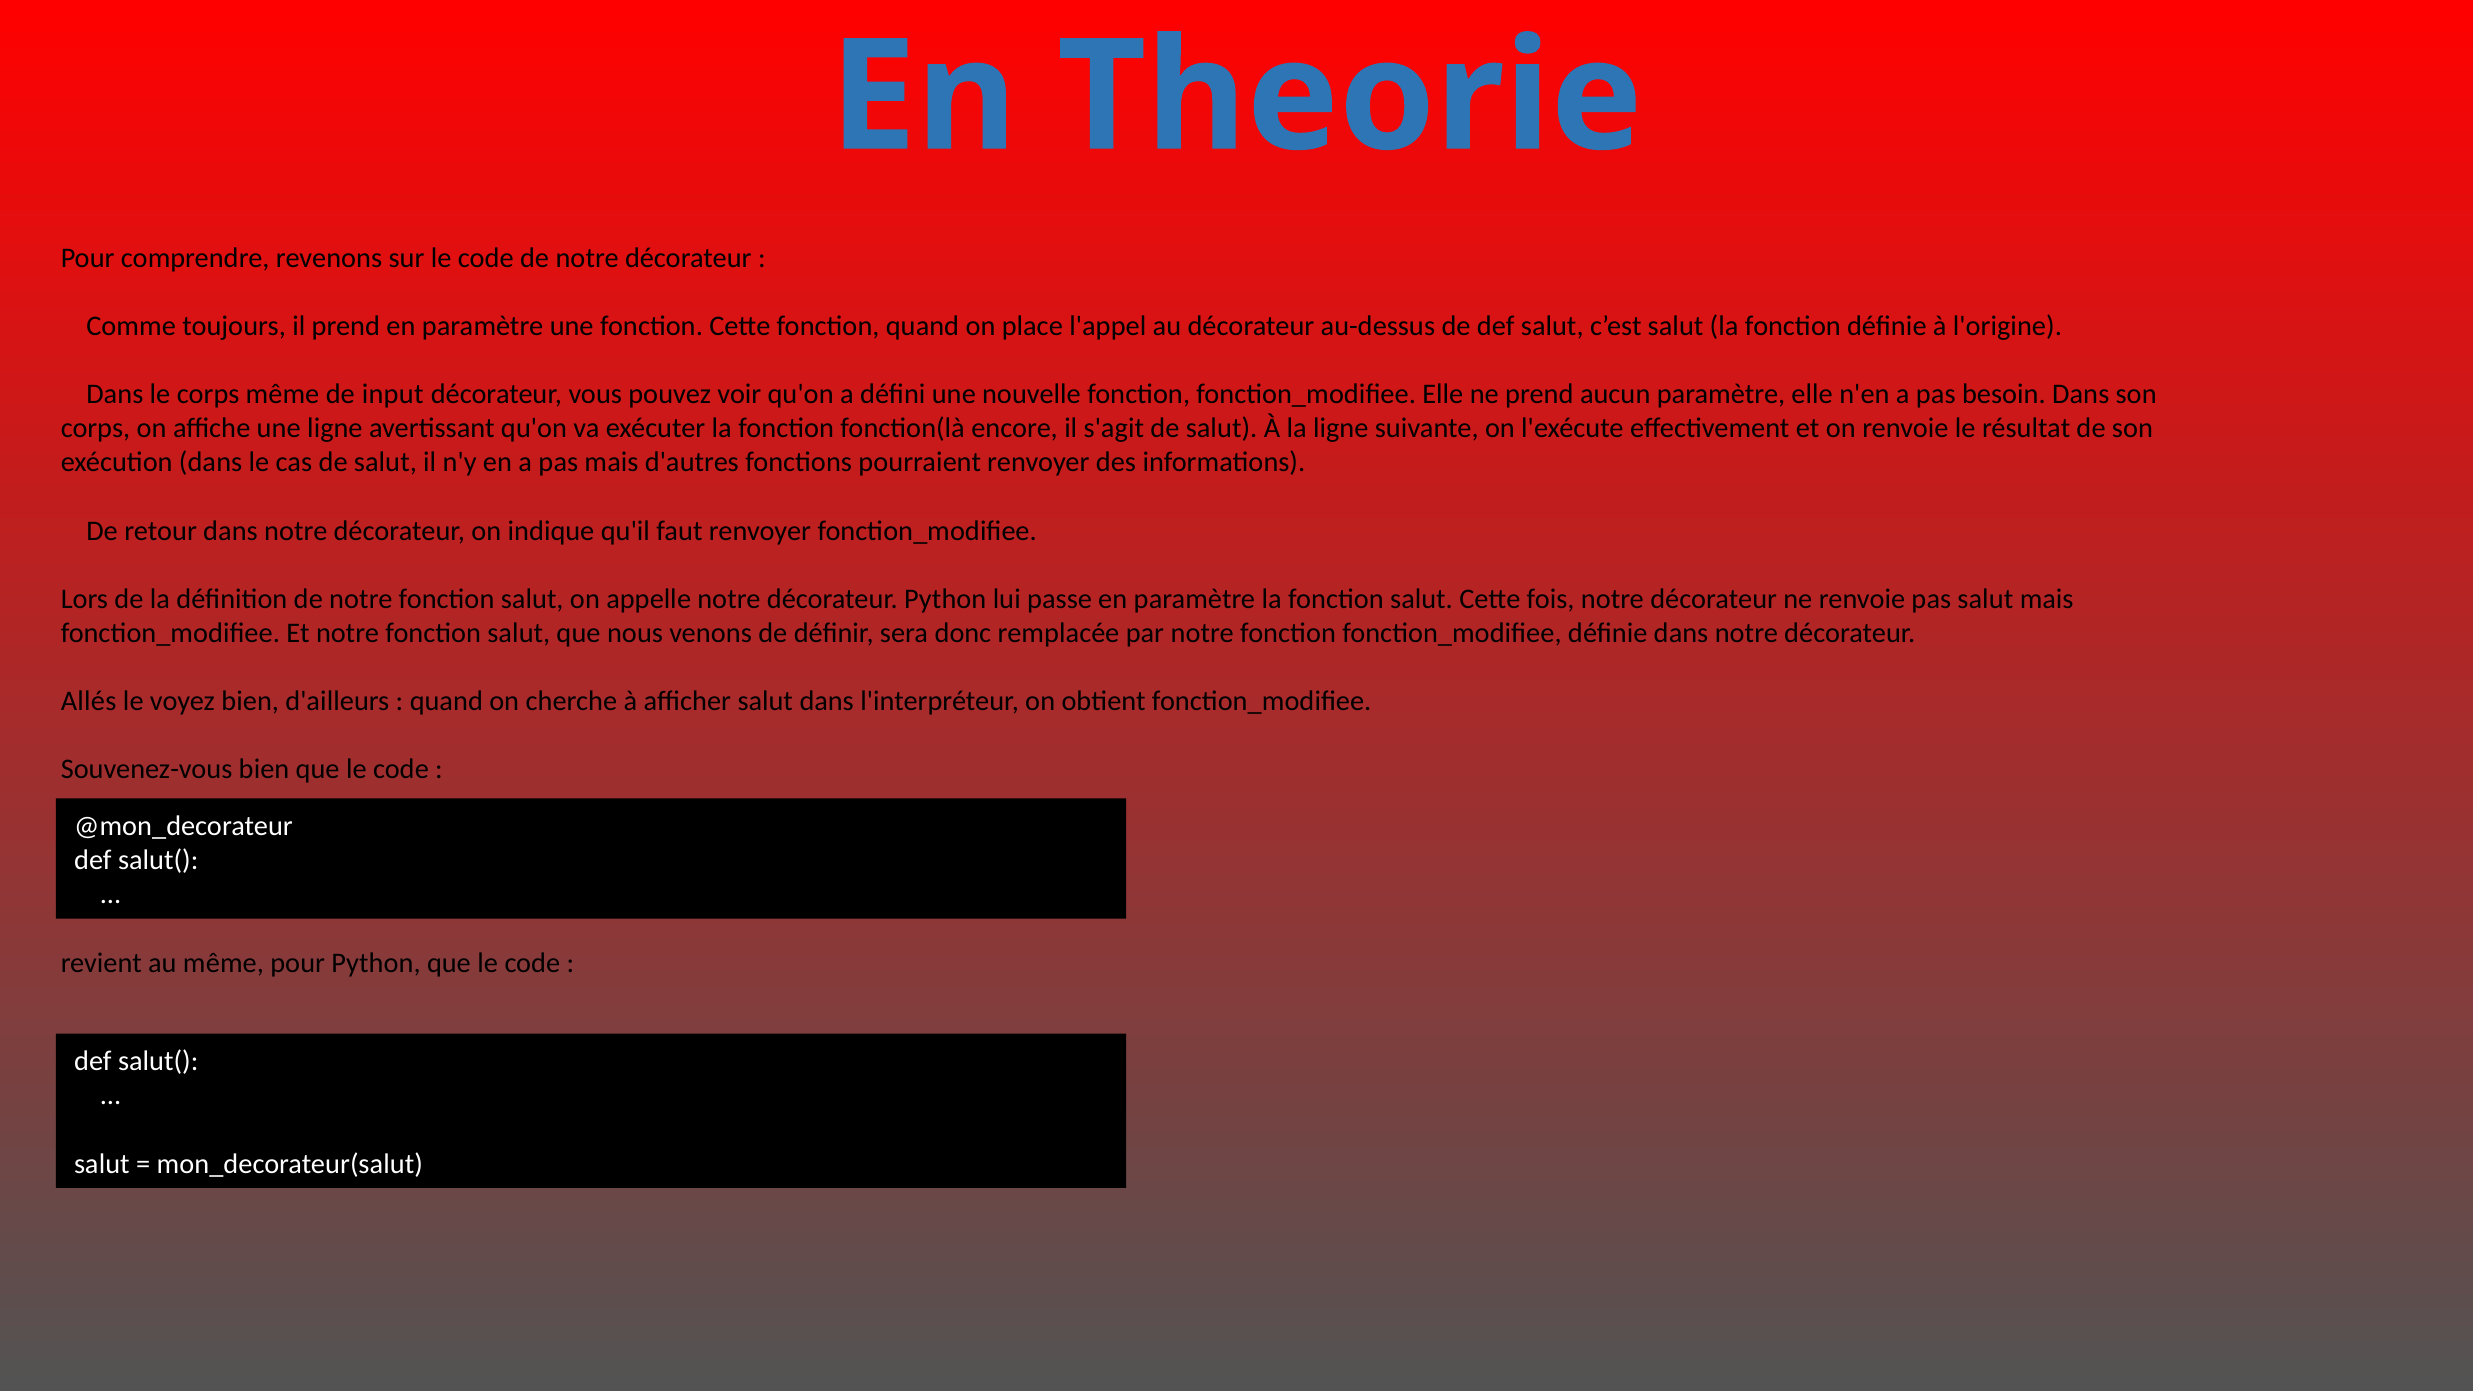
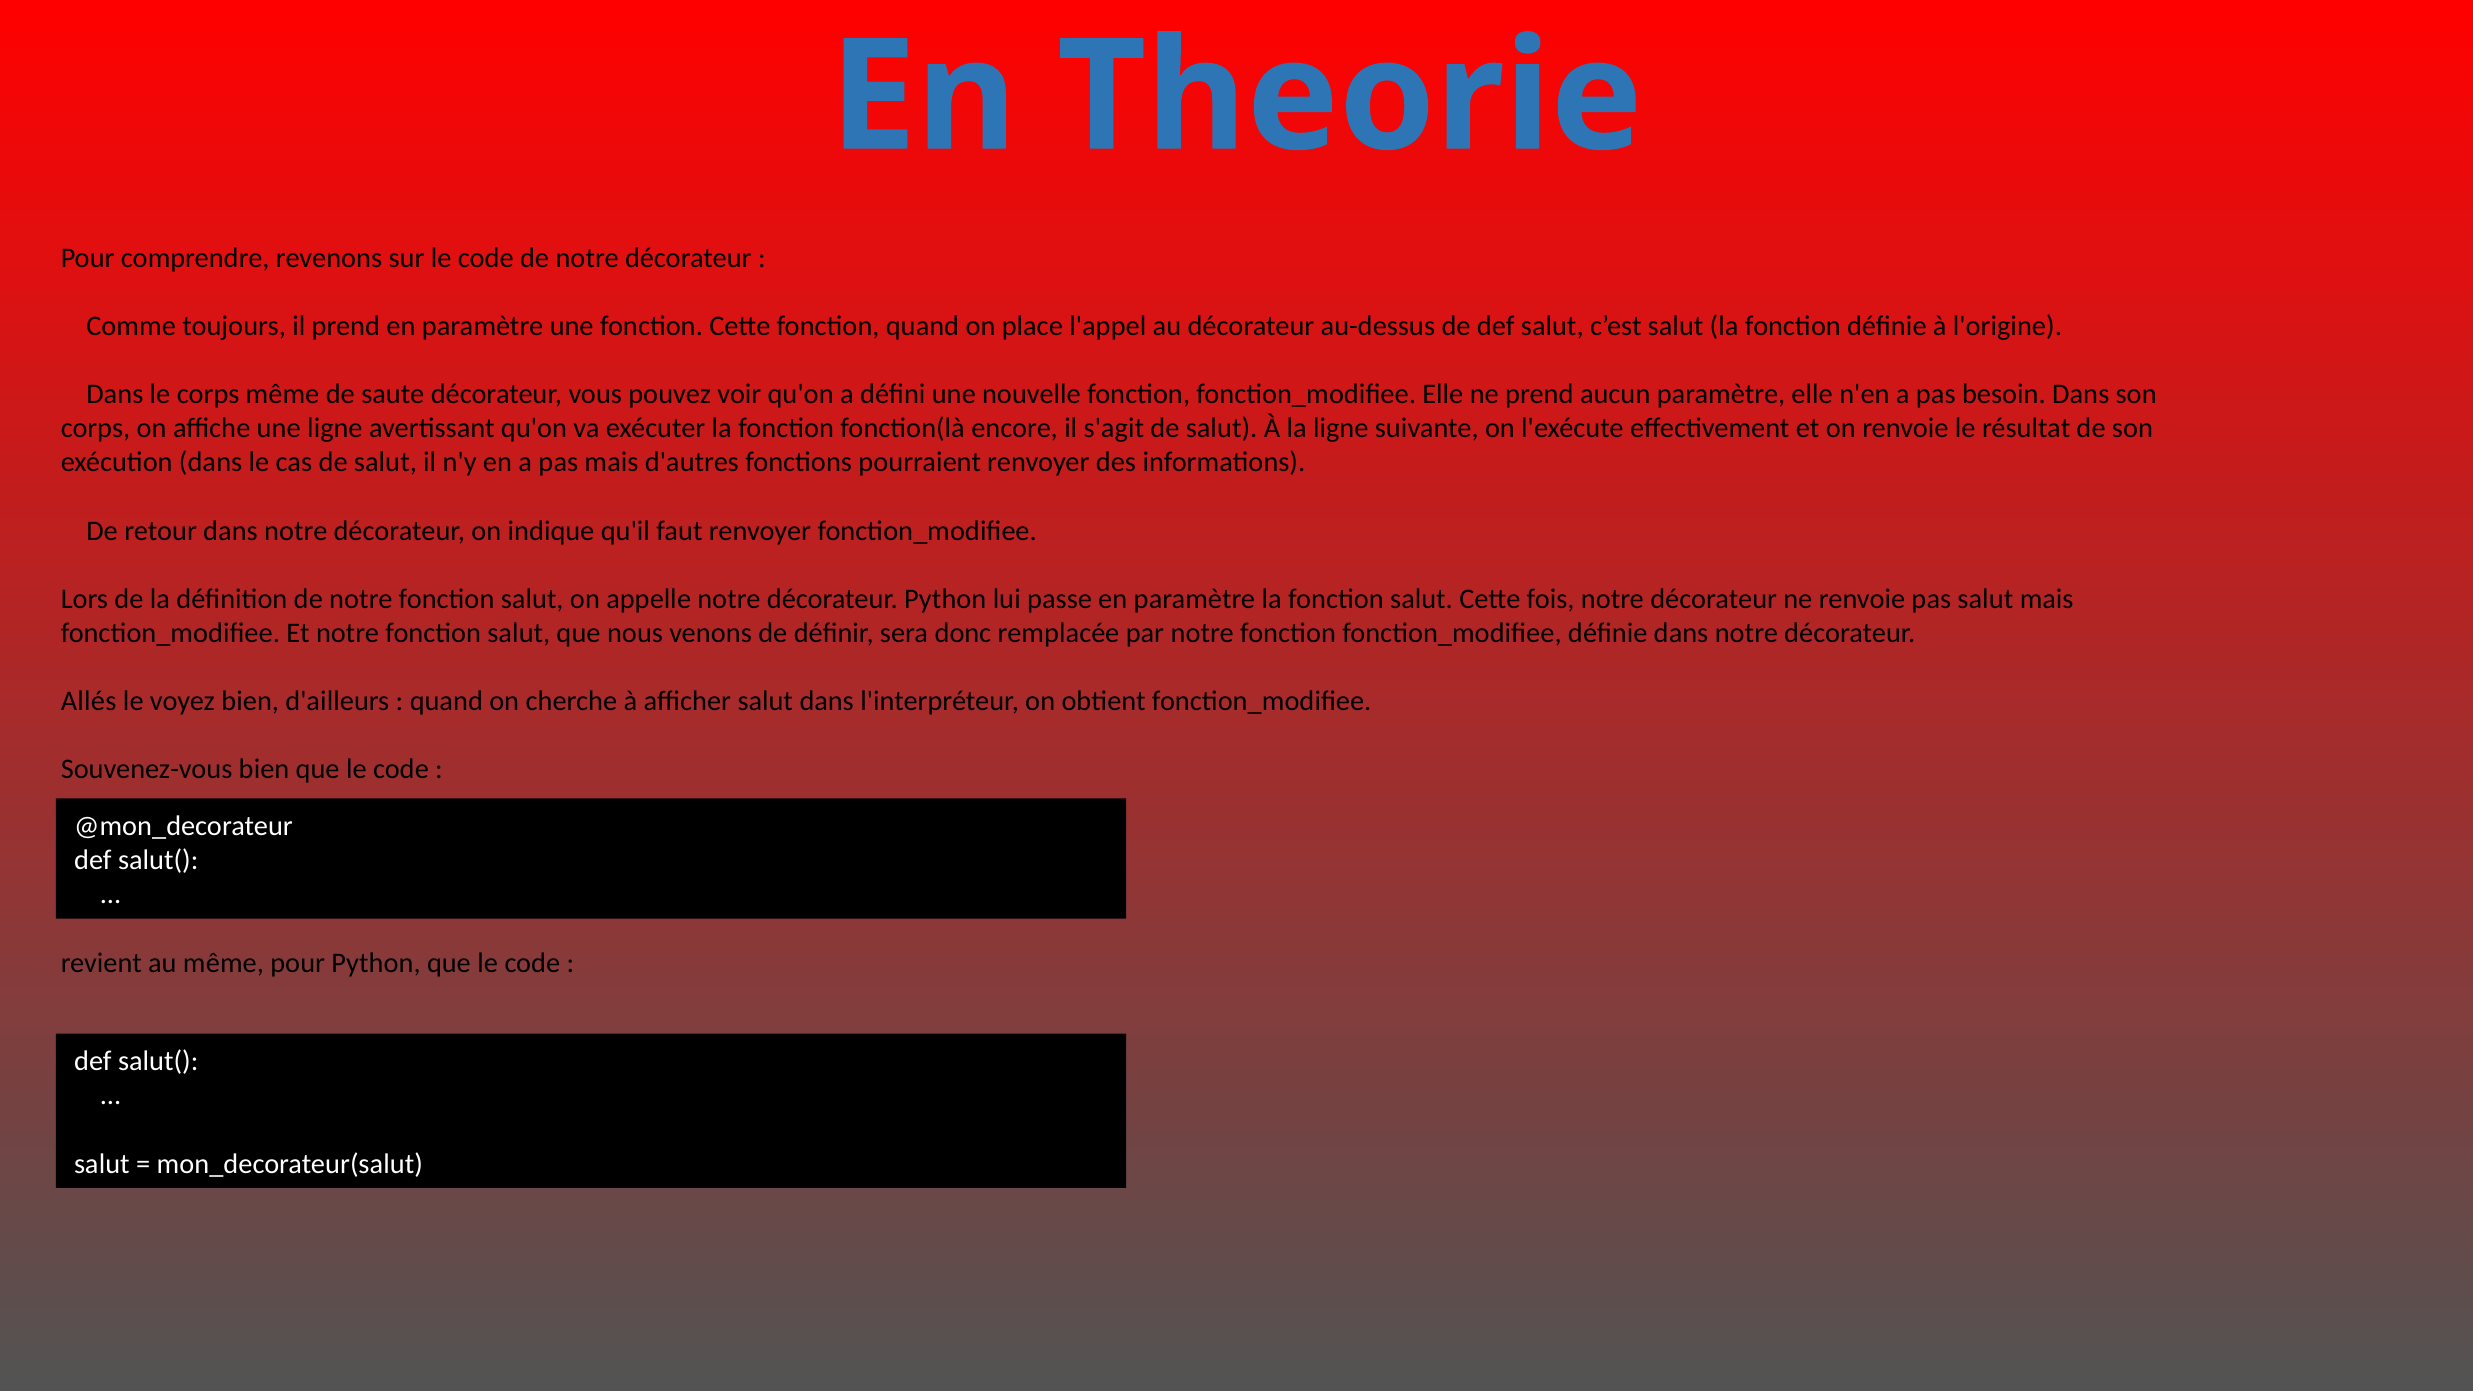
input: input -> saute (393, 395)
